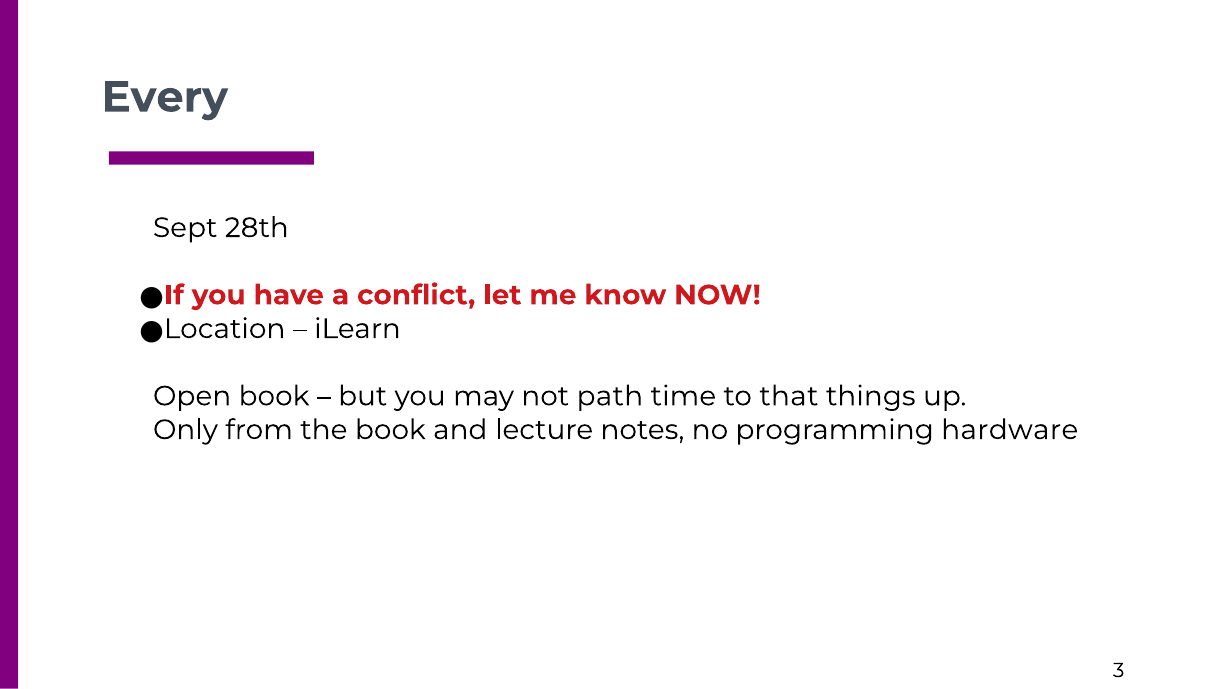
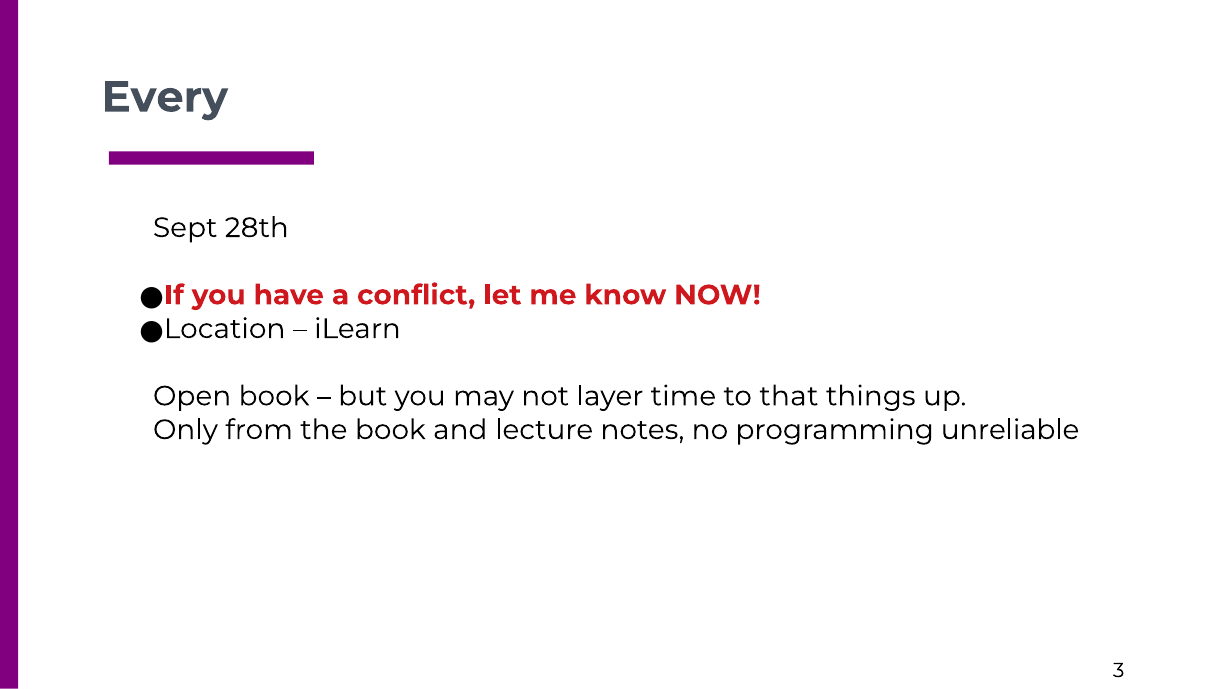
path: path -> layer (610, 396)
hardware: hardware -> unreliable (1010, 430)
